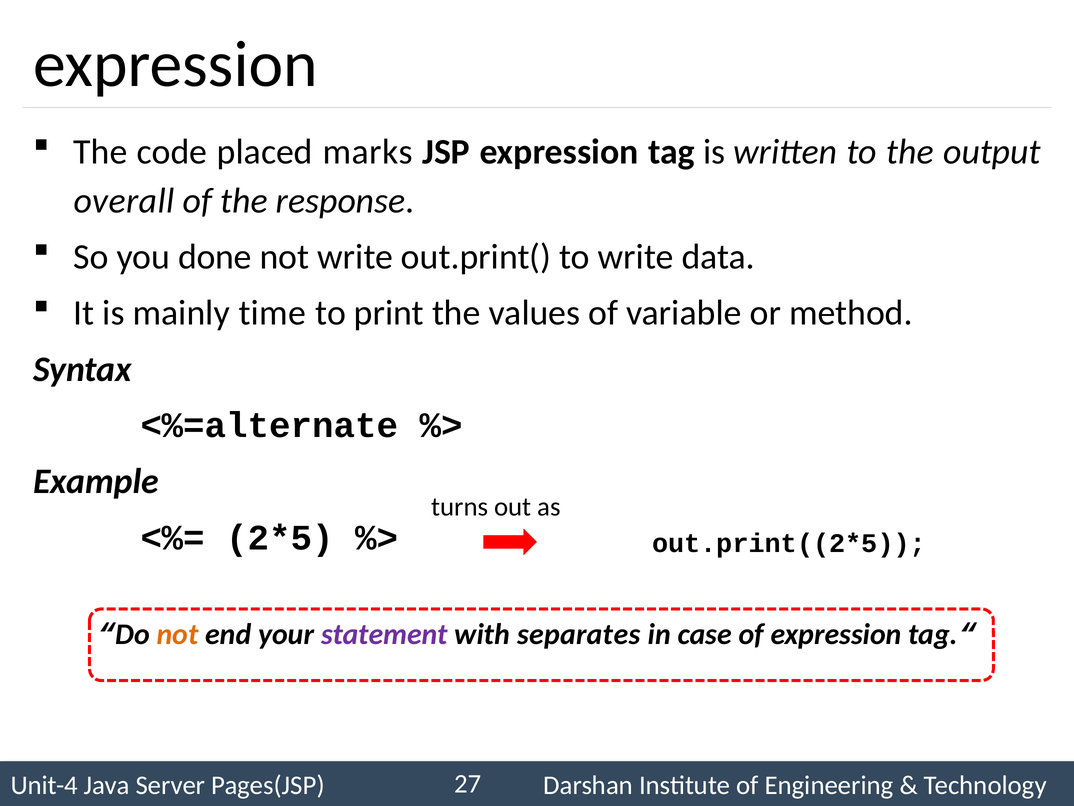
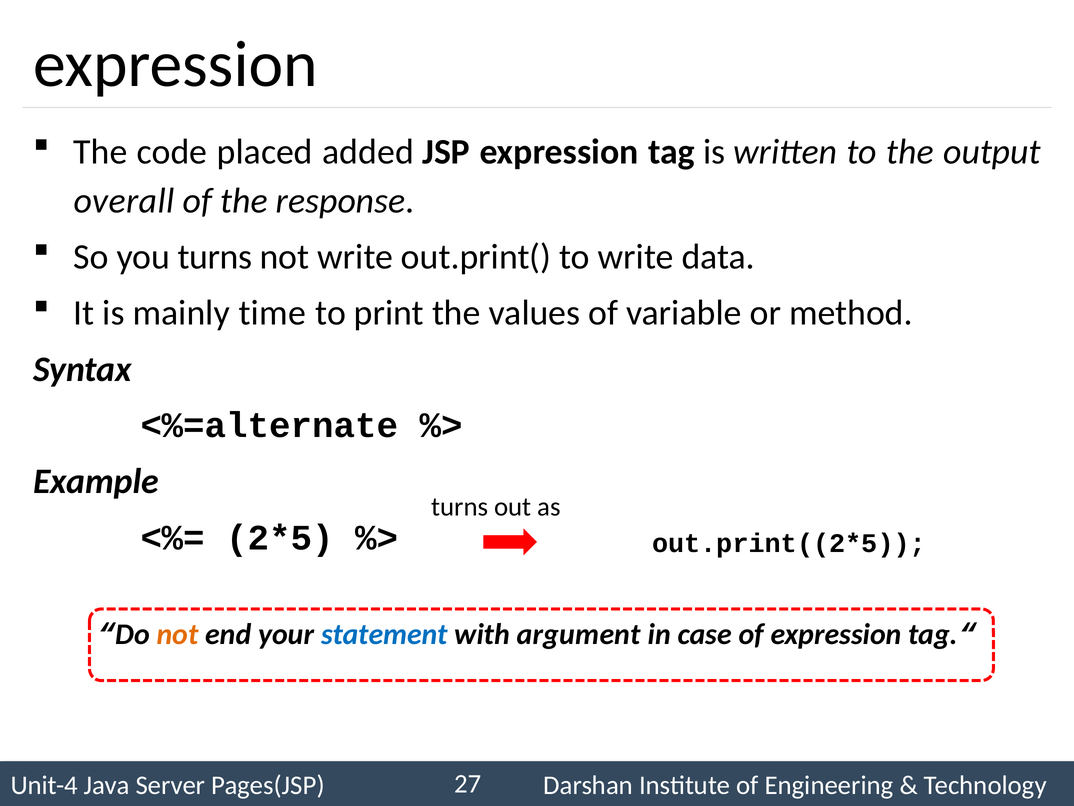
marks: marks -> added (368, 152)
you done: done -> turns (215, 257)
statement colour: purple -> blue (384, 634)
separates: separates -> argument (579, 634)
